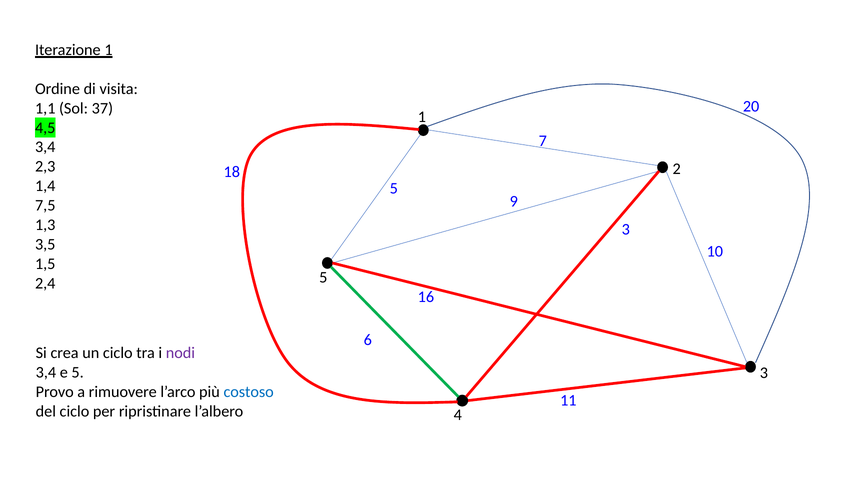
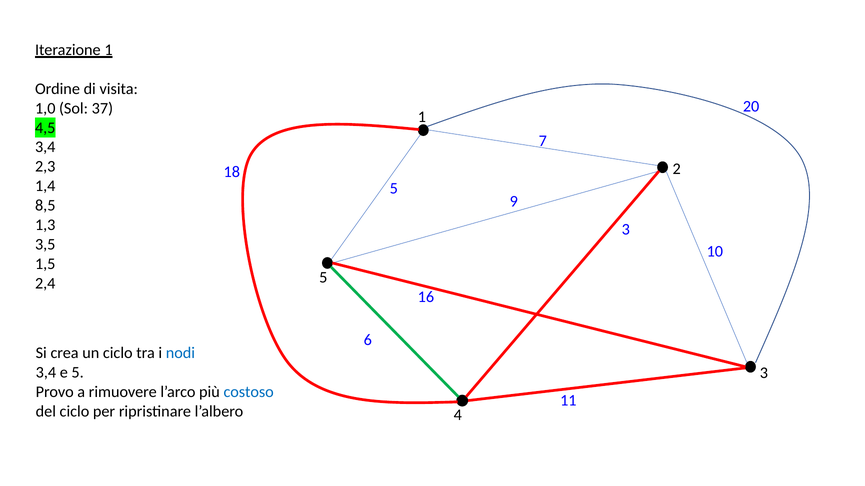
1,1: 1,1 -> 1,0 (45, 108)
7,5: 7,5 -> 8,5 (45, 206)
nodi colour: purple -> blue (180, 353)
